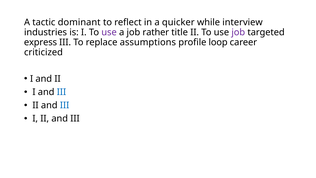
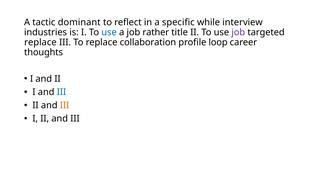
quicker: quicker -> specific (178, 22)
use colour: purple -> blue (109, 32)
express: express -> replace (40, 42)
assumptions: assumptions -> collaboration (148, 42)
criticized: criticized -> thoughts (44, 52)
III colour: blue -> orange (65, 105)
